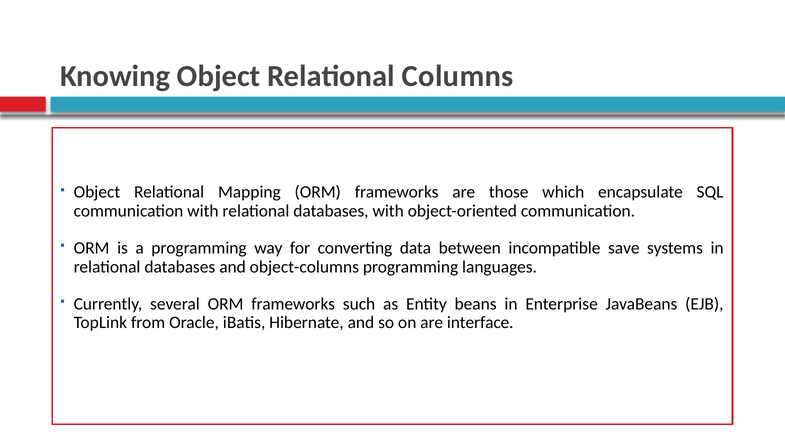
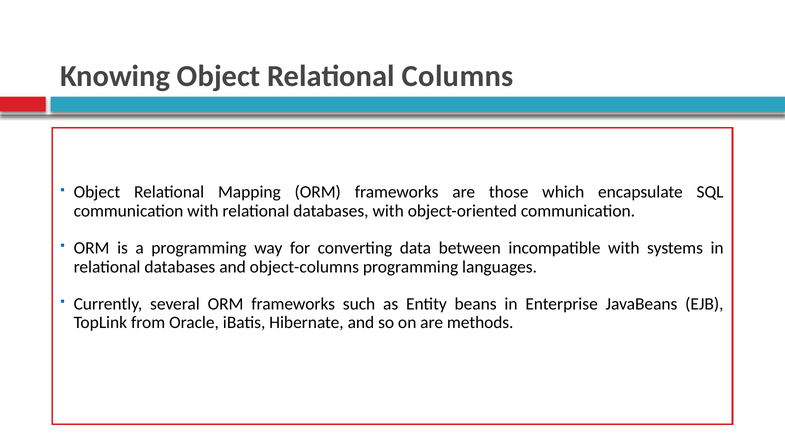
incompatible save: save -> with (624, 248)
interface: interface -> methods (480, 323)
